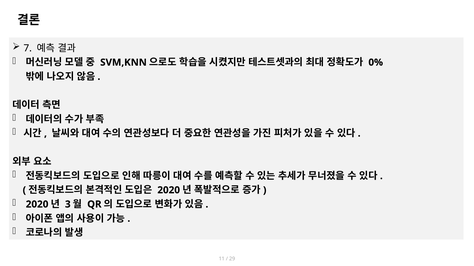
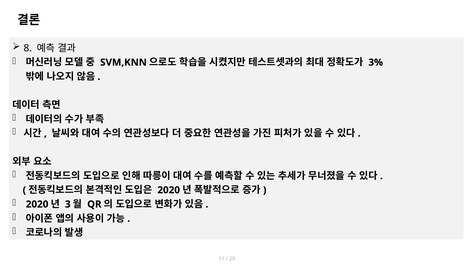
7: 7 -> 8 (28, 48)
0%: 0% -> 3% (376, 63)
